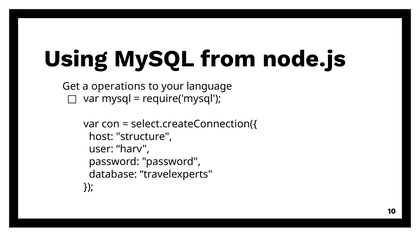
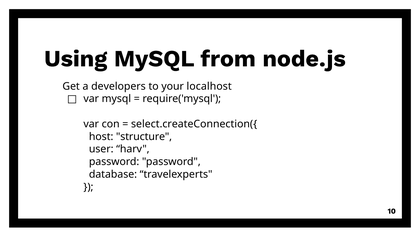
operations: operations -> developers (118, 86)
language: language -> localhost (209, 86)
